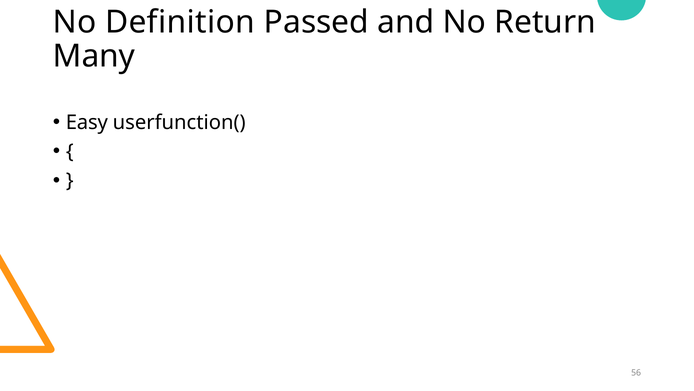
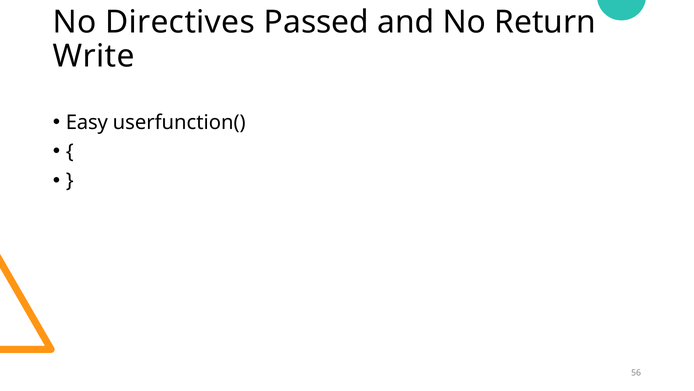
Definition: Definition -> Directives (180, 22)
Many: Many -> Write (94, 56)
